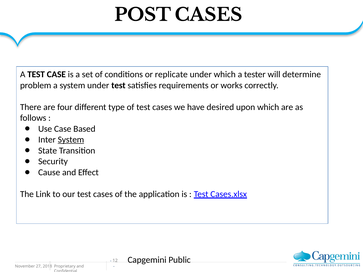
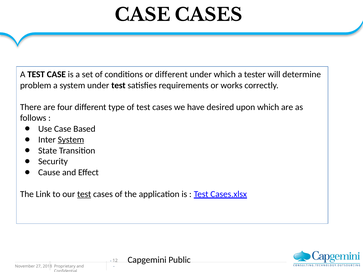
POST: POST -> CASE (143, 15)
or replicate: replicate -> different (171, 74)
test underline: none -> present (84, 194)
